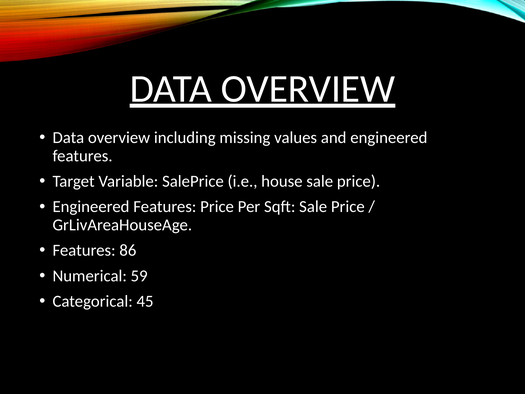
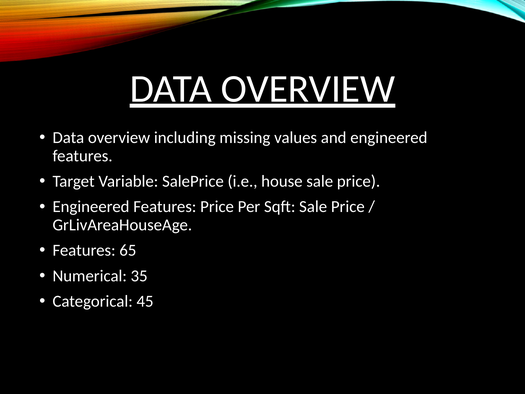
86: 86 -> 65 (128, 250)
59: 59 -> 35 (139, 276)
